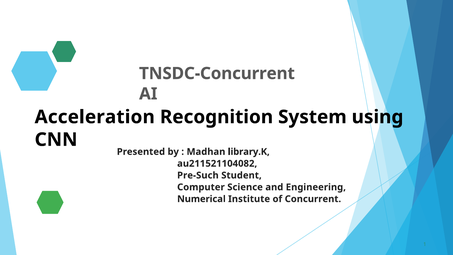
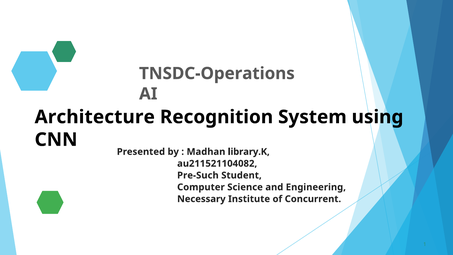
TNSDC-Concurrent: TNSDC-Concurrent -> TNSDC-Operations (217, 73)
Acceleration: Acceleration -> Architecture (95, 117)
Numerical: Numerical -> Necessary (201, 199)
